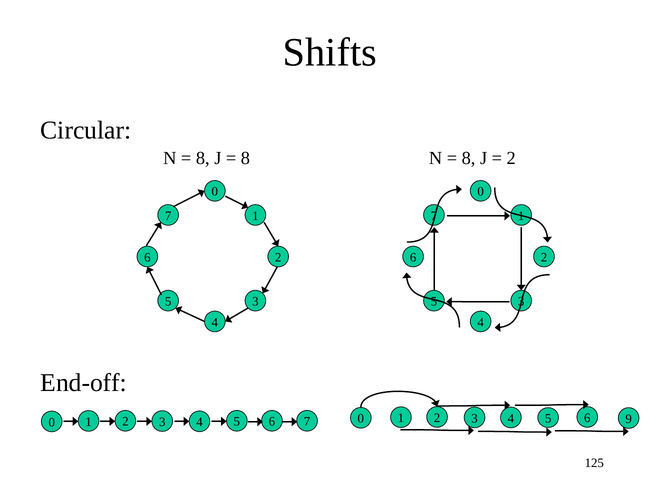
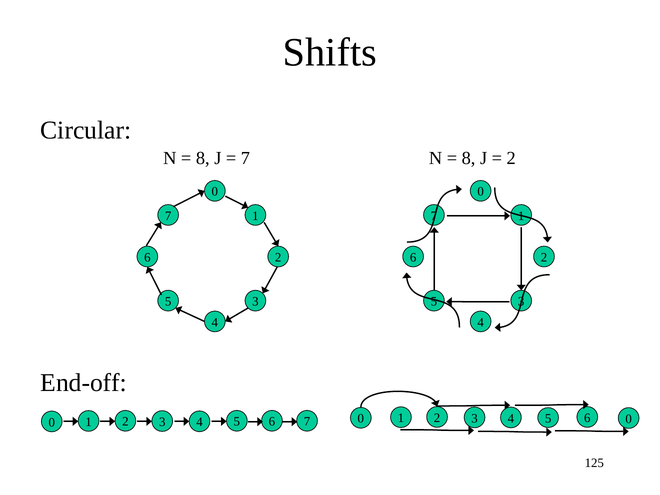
8: 8 -> 7 (245, 158)
5 9: 9 -> 0 (629, 419)
